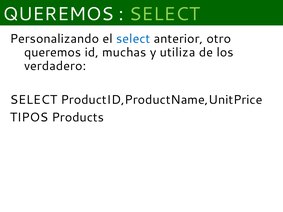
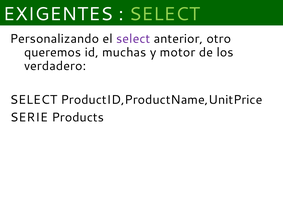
QUEREMOS: QUEREMOS -> EXIGENTES (58, 14)
select colour: blue -> purple (133, 39)
utiliza: utiliza -> motor (178, 52)
TIPOS: TIPOS -> SERIE (29, 117)
